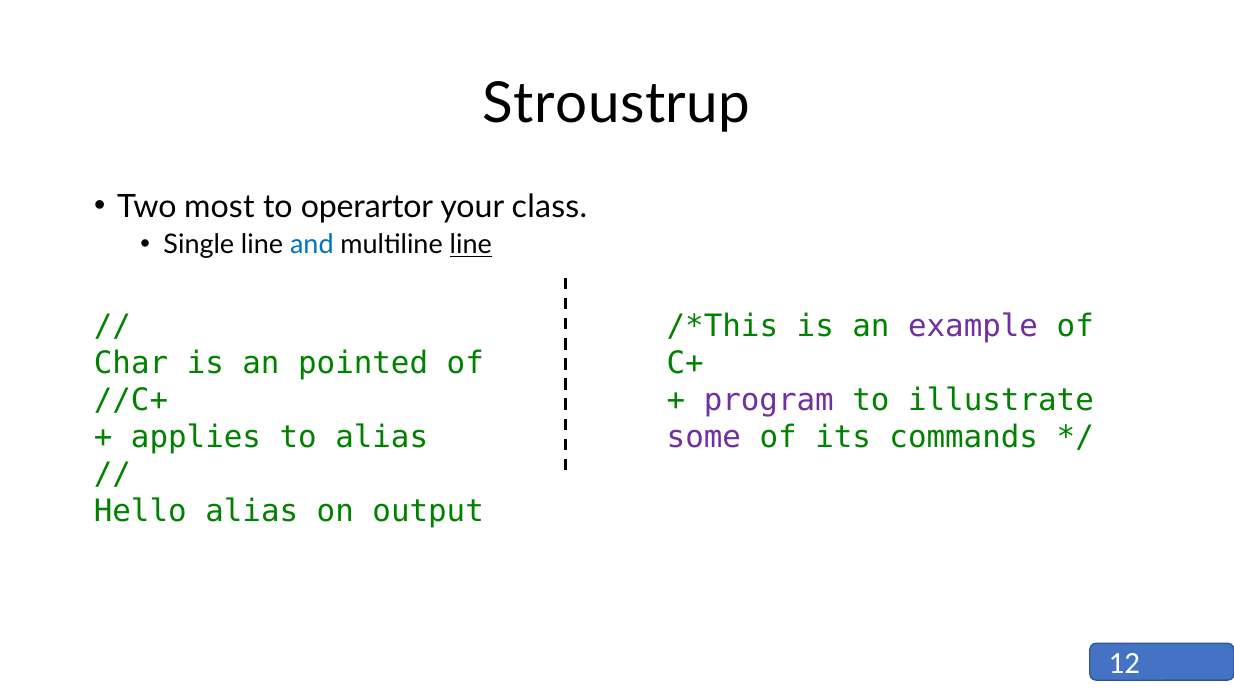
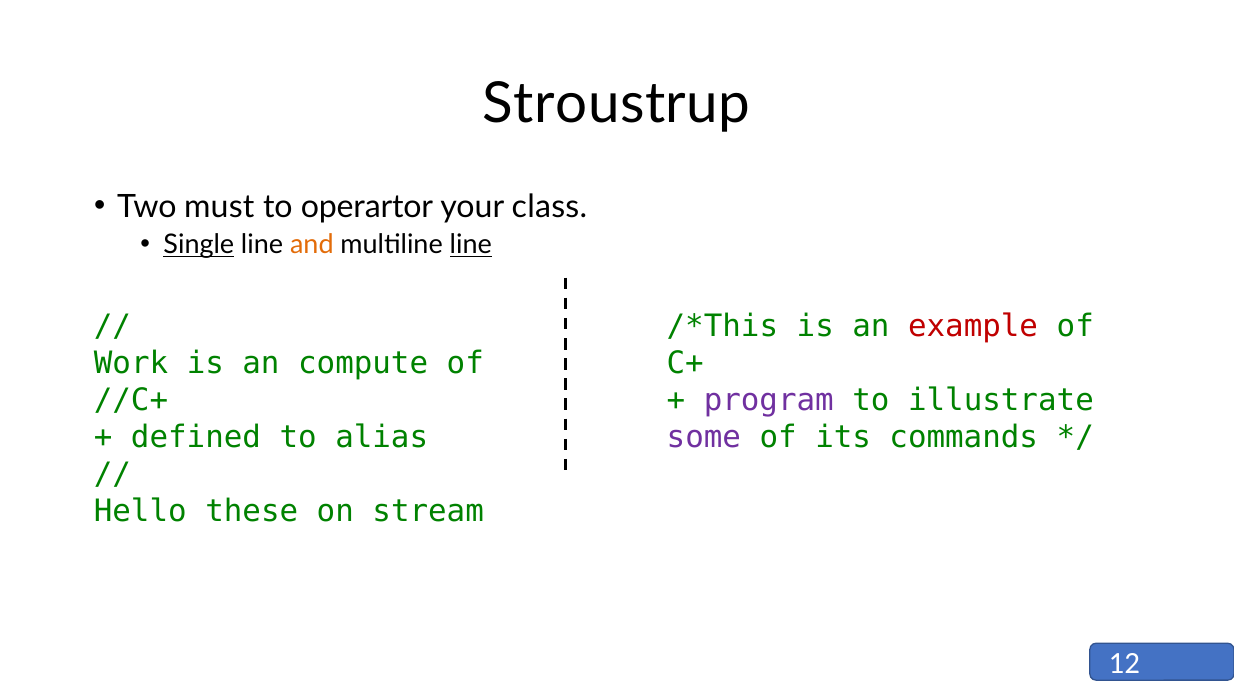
most: most -> must (219, 207)
Single underline: none -> present (199, 245)
and colour: blue -> orange (312, 245)
example colour: purple -> red (973, 326)
Char: Char -> Work (131, 363)
pointed: pointed -> compute (363, 363)
applies: applies -> defined (196, 437)
alias: alias -> these (252, 511)
output: output -> stream (428, 511)
